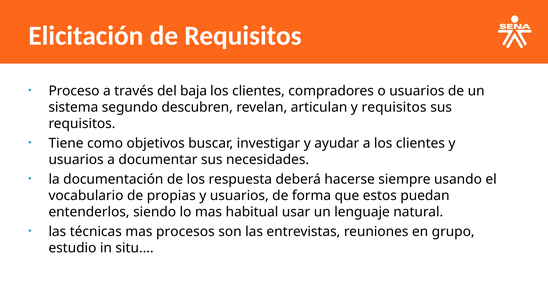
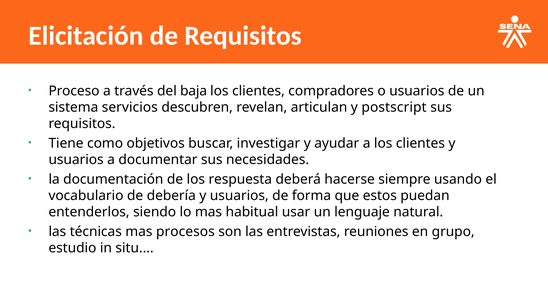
segundo: segundo -> servicios (130, 107)
y requisitos: requisitos -> postscript (394, 107)
propias: propias -> debería (171, 196)
